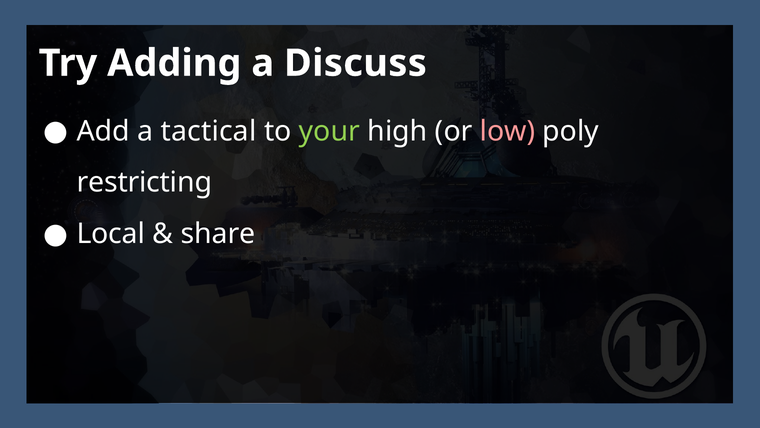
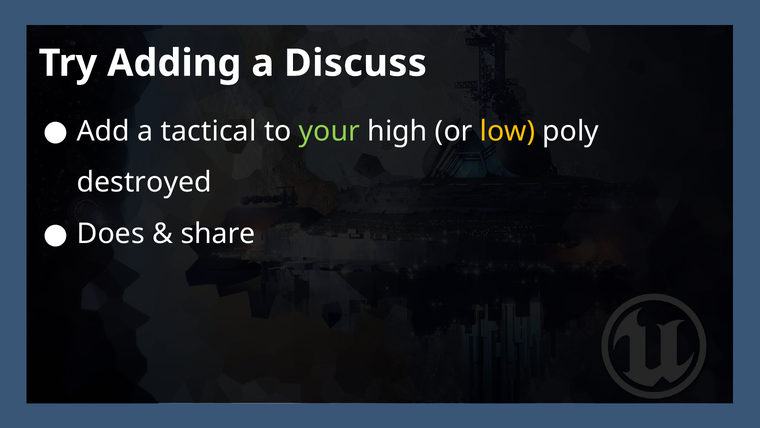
low colour: pink -> yellow (508, 131)
restricting: restricting -> destroyed (144, 182)
Local: Local -> Does (111, 234)
